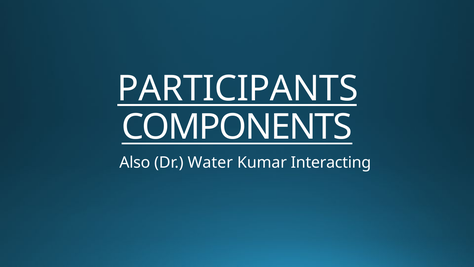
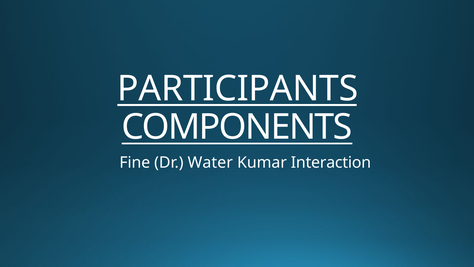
Also: Also -> Fine (135, 163)
Interacting: Interacting -> Interaction (331, 163)
